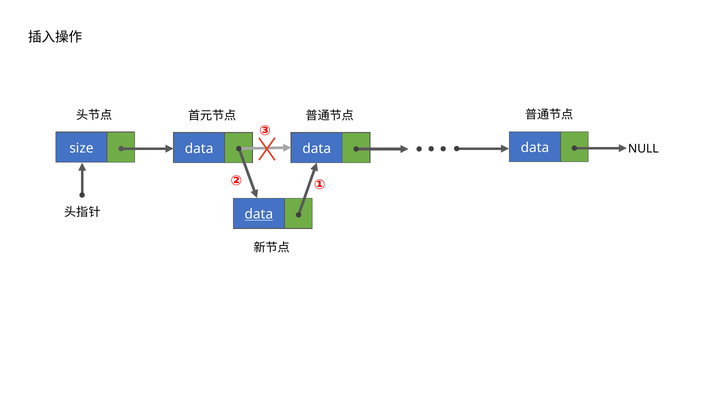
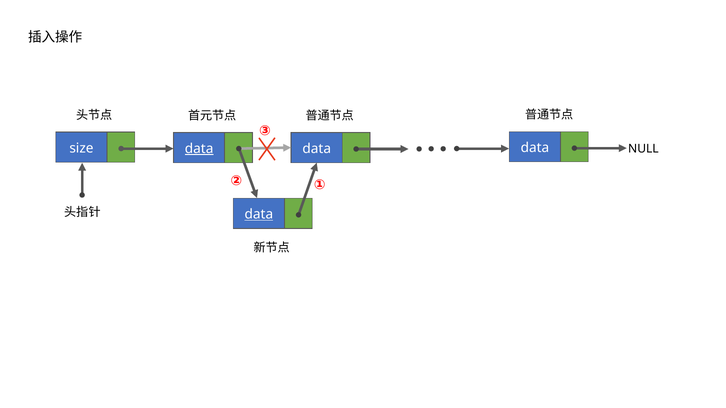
data underline: none -> present (199, 149)
